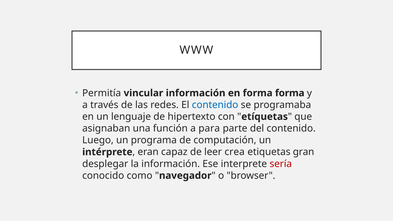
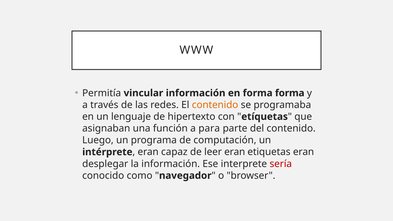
contenido colour: blue -> orange (215, 105)
leer crea: crea -> eran (235, 152)
etiquetas gran: gran -> eran (304, 152)
